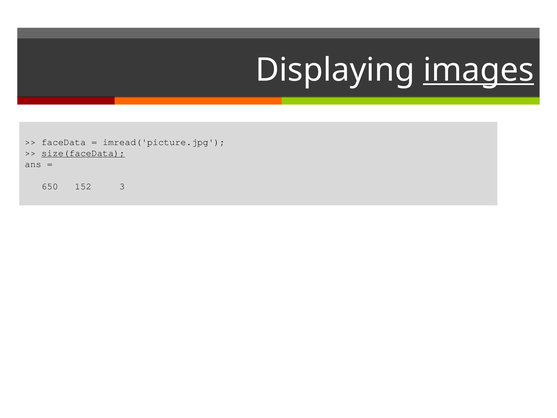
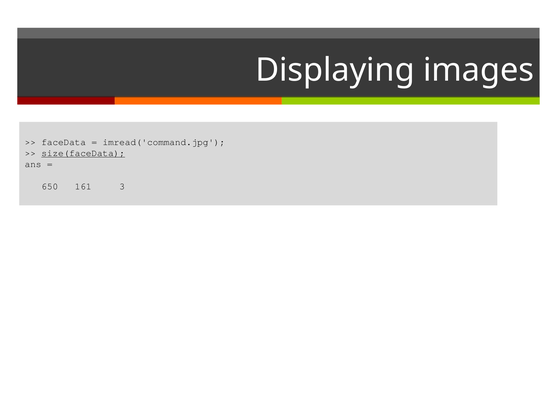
images underline: present -> none (479, 70)
imread('picture.jpg: imread('picture.jpg -> imread('command.jpg (164, 142)
152: 152 -> 161 (83, 186)
